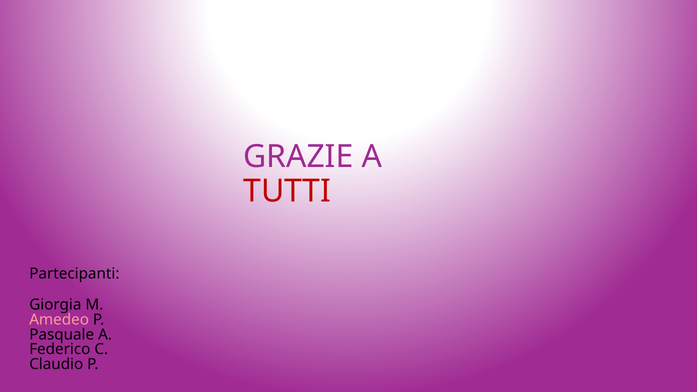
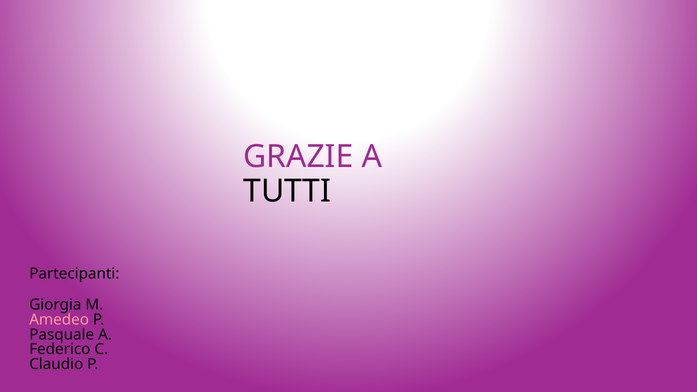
TUTTI colour: red -> black (287, 191)
